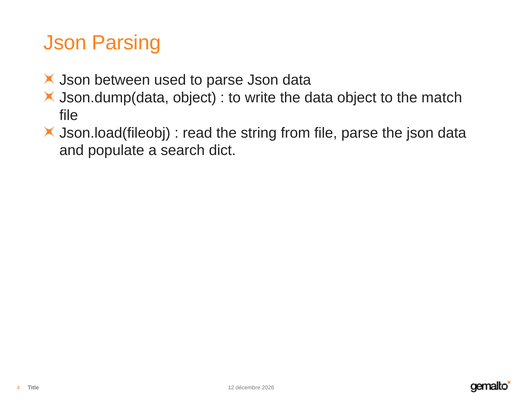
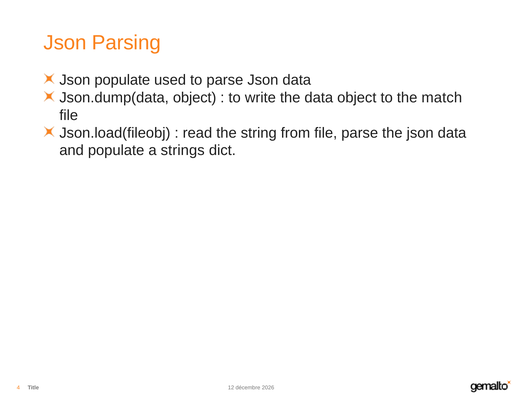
Json between: between -> populate (122, 80)
search: search -> strings (183, 150)
